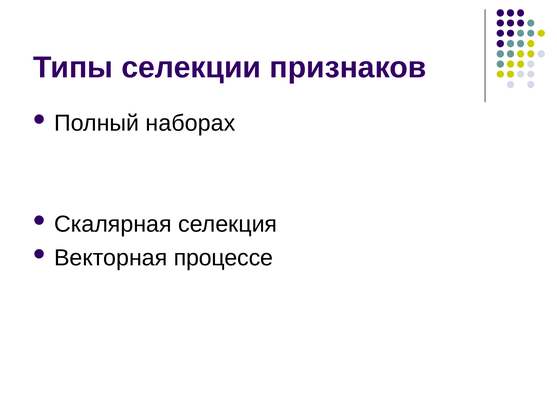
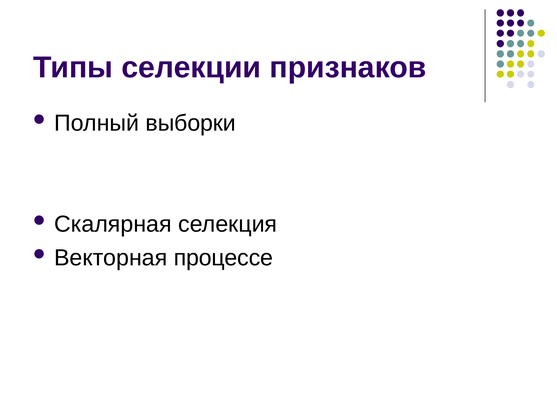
наборах: наборах -> выборки (191, 123)
